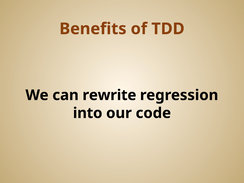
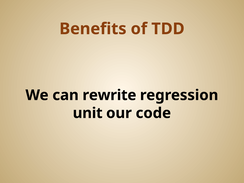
into: into -> unit (88, 113)
